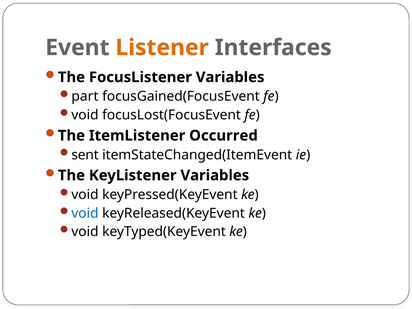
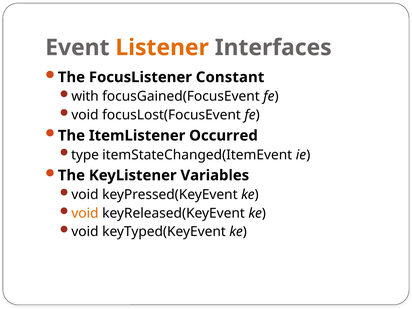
FocusListener Variables: Variables -> Constant (230, 77)
part: part -> with (85, 96)
sent: sent -> type (85, 155)
void colour: blue -> orange (85, 213)
